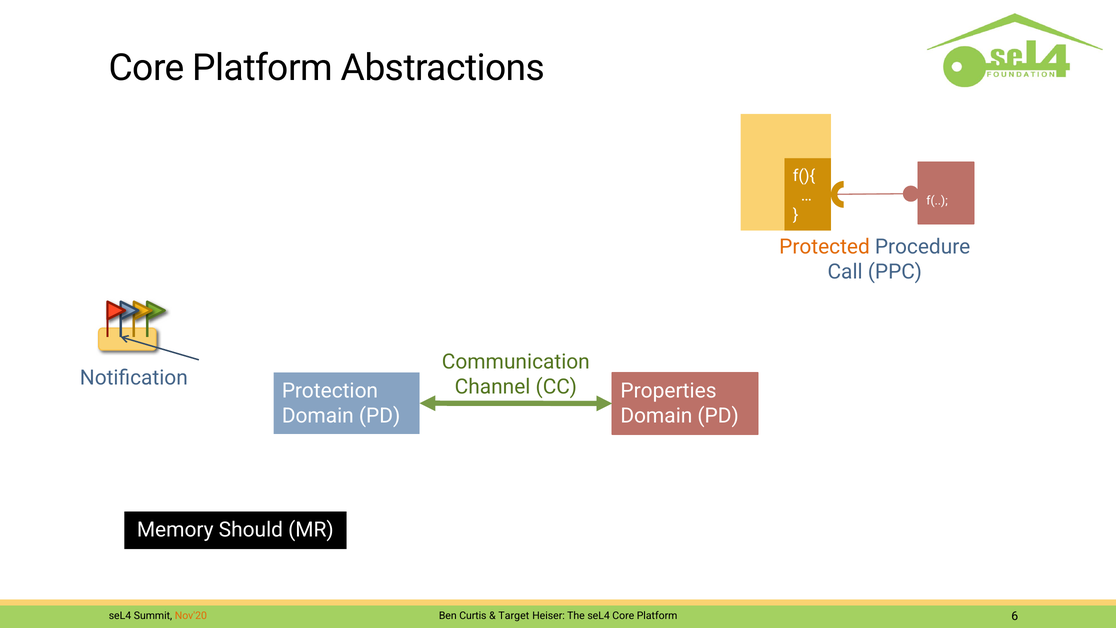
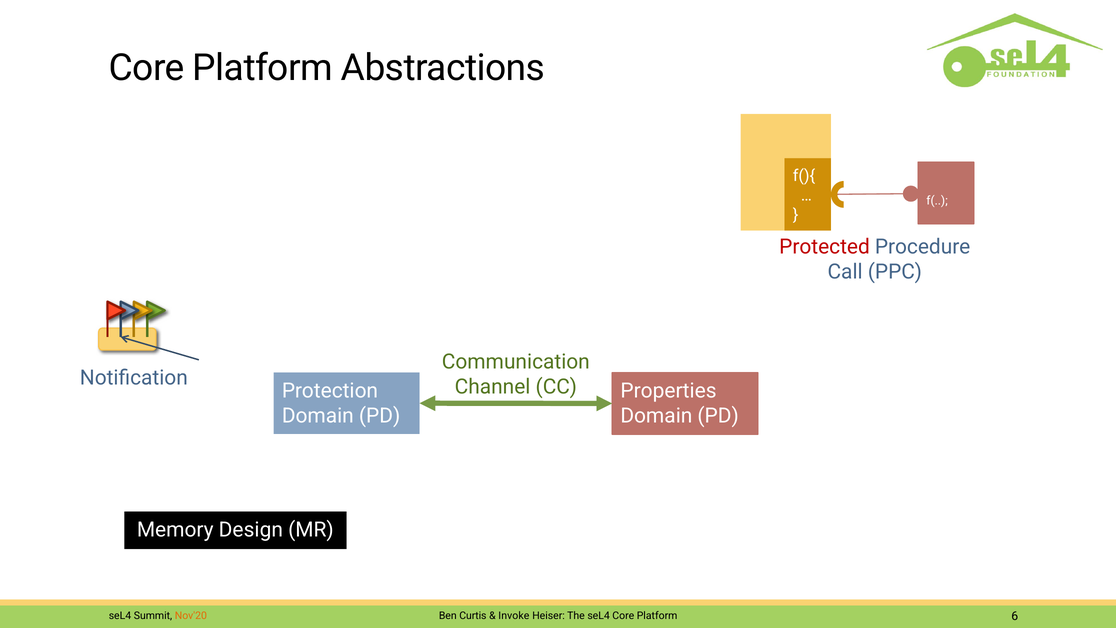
Protected colour: orange -> red (825, 247)
Should: Should -> Design (251, 529)
Target: Target -> Invoke (514, 616)
